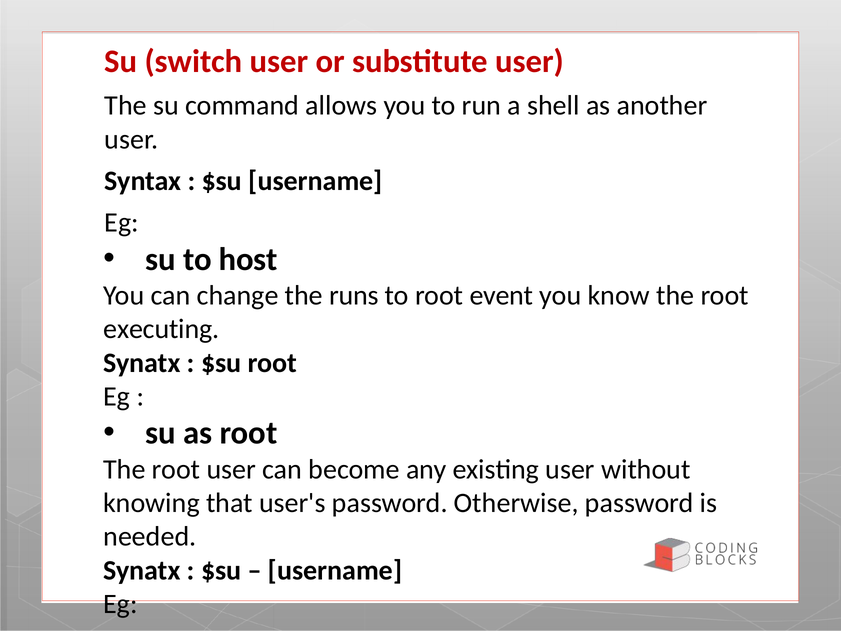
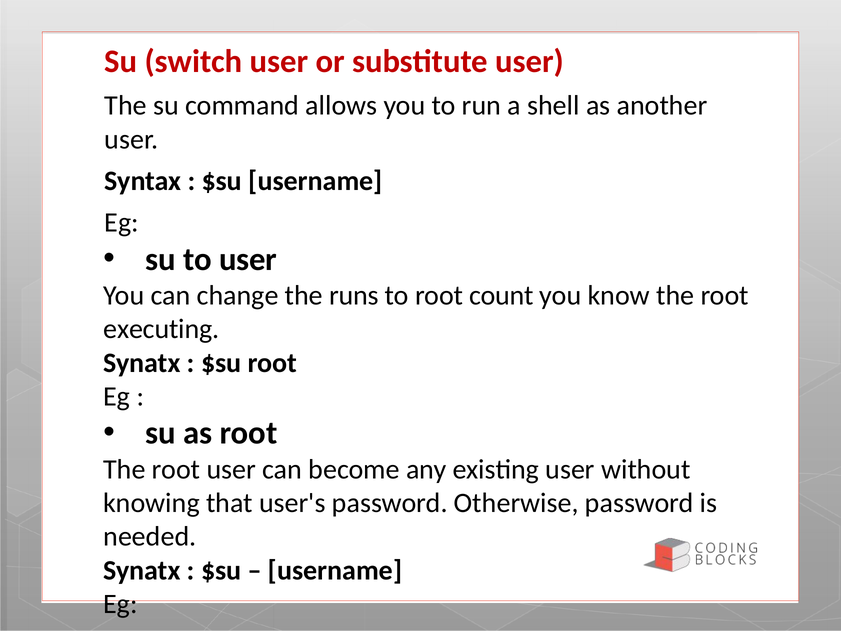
to host: host -> user (248, 259)
event: event -> count (502, 295)
